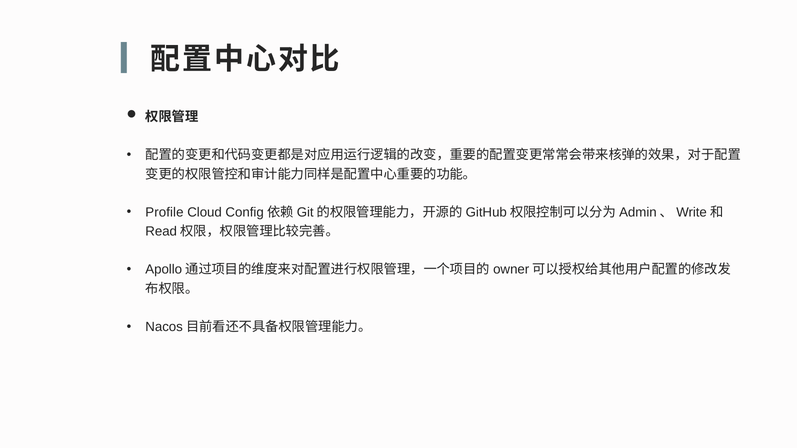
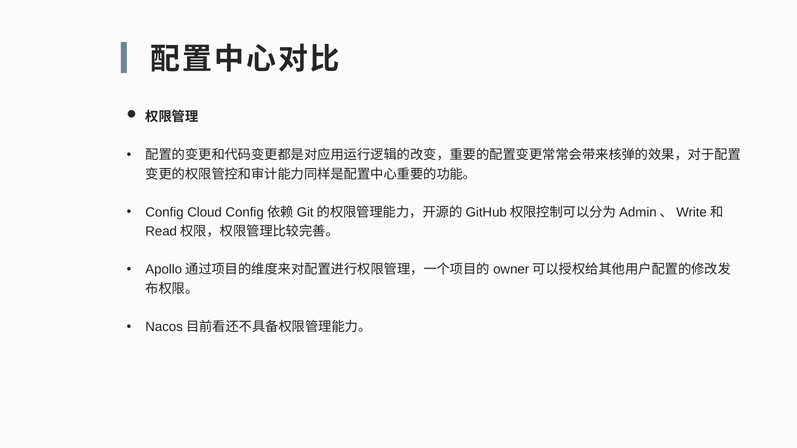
Profile: Profile -> Config (164, 212)
